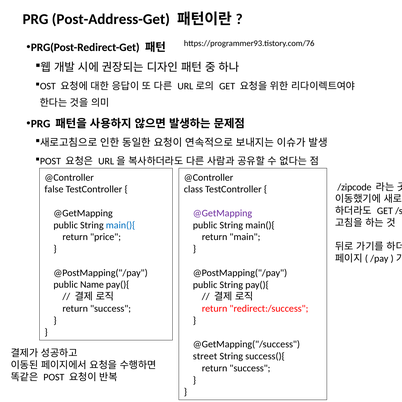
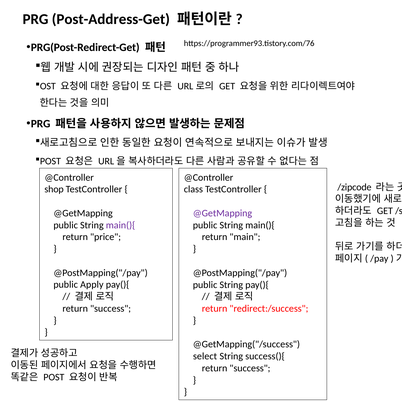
false: false -> shop (54, 189)
main(){ colour: blue -> purple (121, 225)
Name: Name -> Apply (92, 285)
street: street -> select (205, 356)
